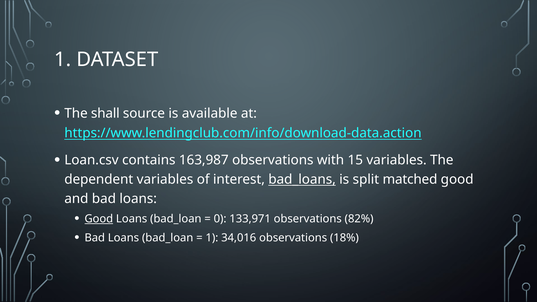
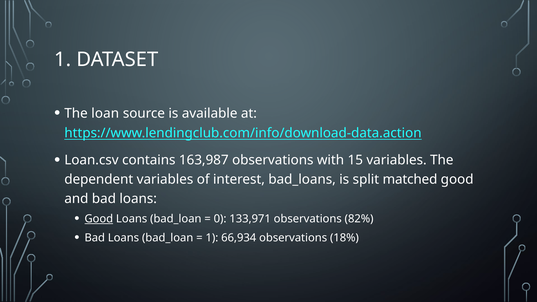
shall: shall -> loan (105, 113)
bad_loans underline: present -> none (302, 180)
34,016: 34,016 -> 66,934 (239, 238)
